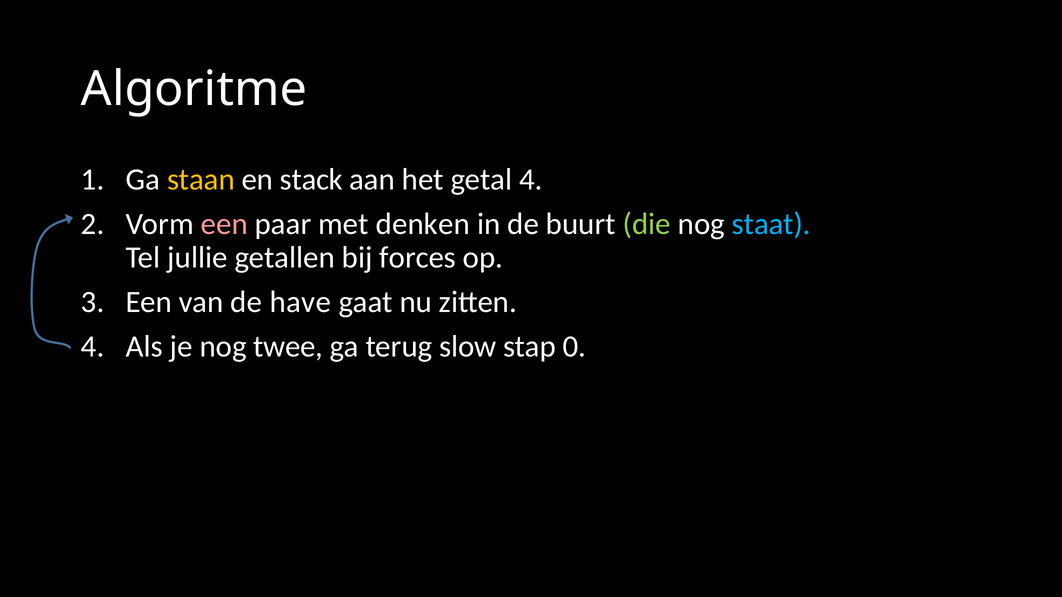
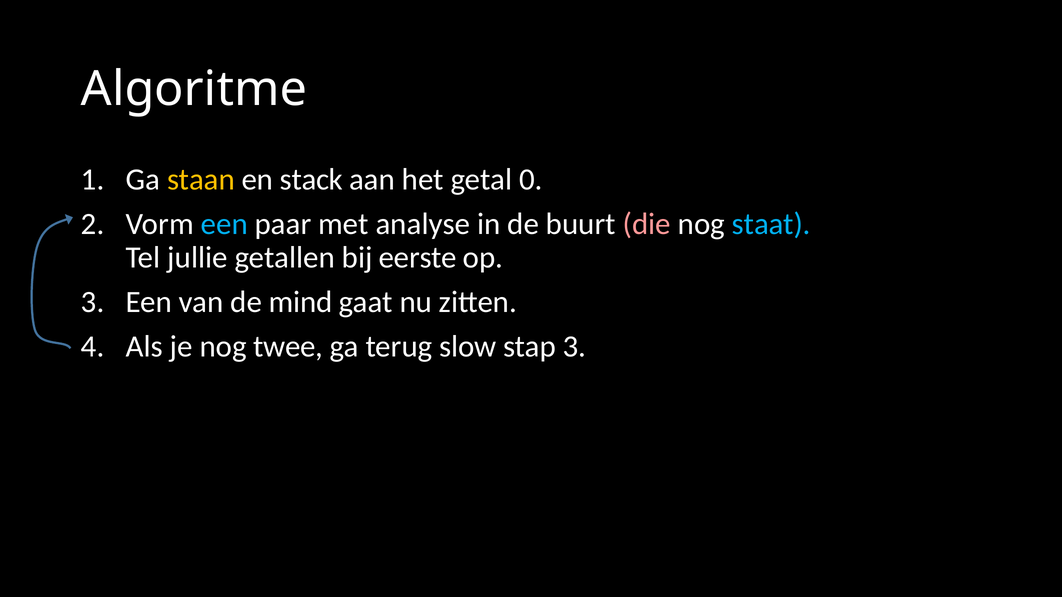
getal 4: 4 -> 0 (531, 180)
een colour: pink -> light blue (224, 224)
denken: denken -> analyse (423, 224)
die colour: light green -> pink (647, 224)
forces: forces -> eerste (418, 258)
have: have -> mind (301, 302)
stap 0: 0 -> 3 (575, 347)
